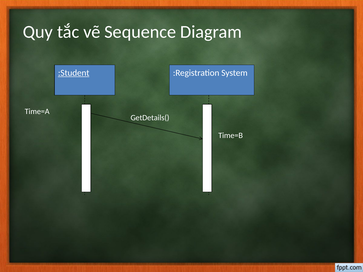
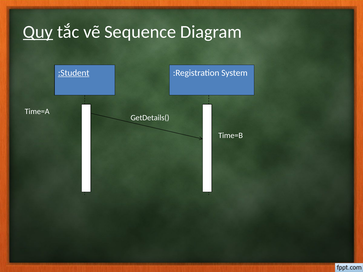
Quy underline: none -> present (38, 32)
